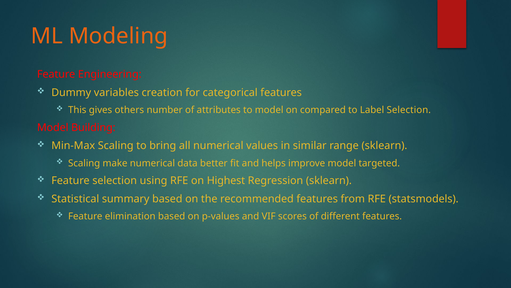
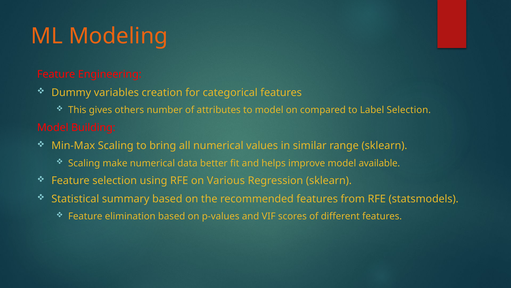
targeted: targeted -> available (379, 163)
Highest: Highest -> Various (226, 180)
